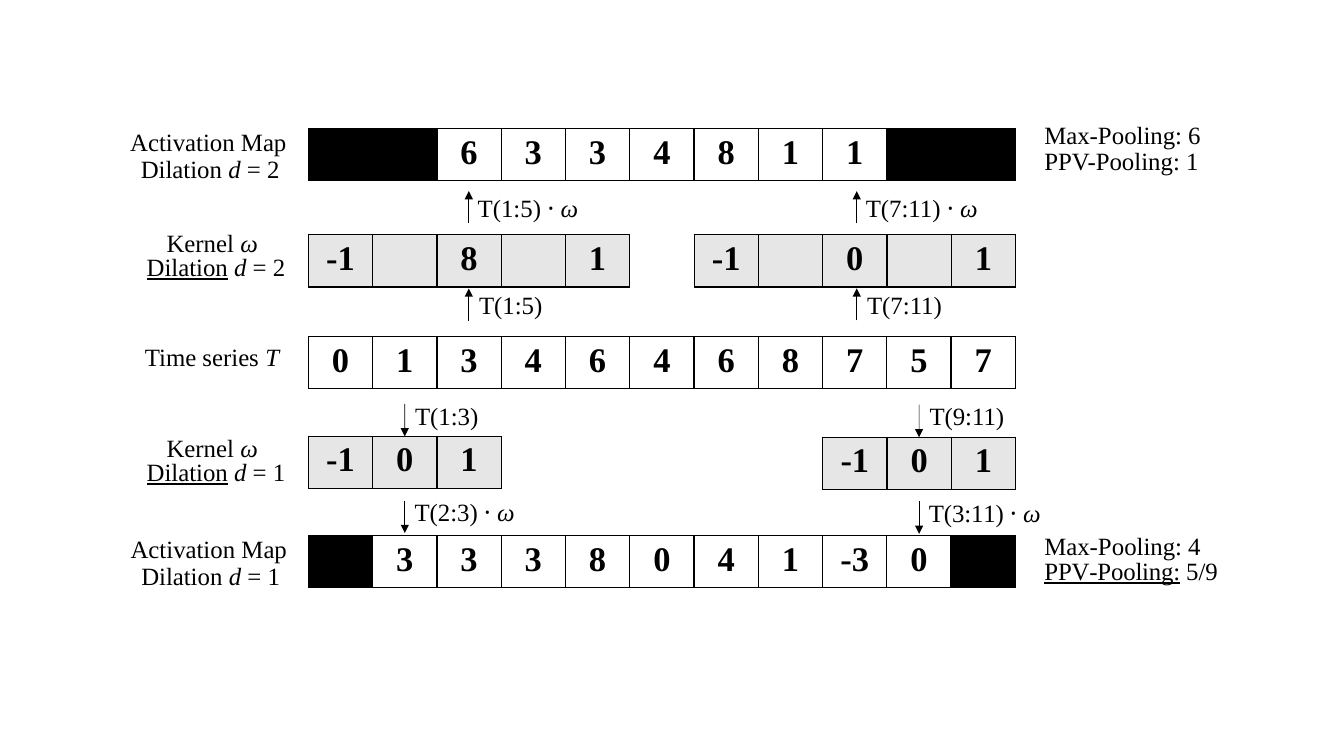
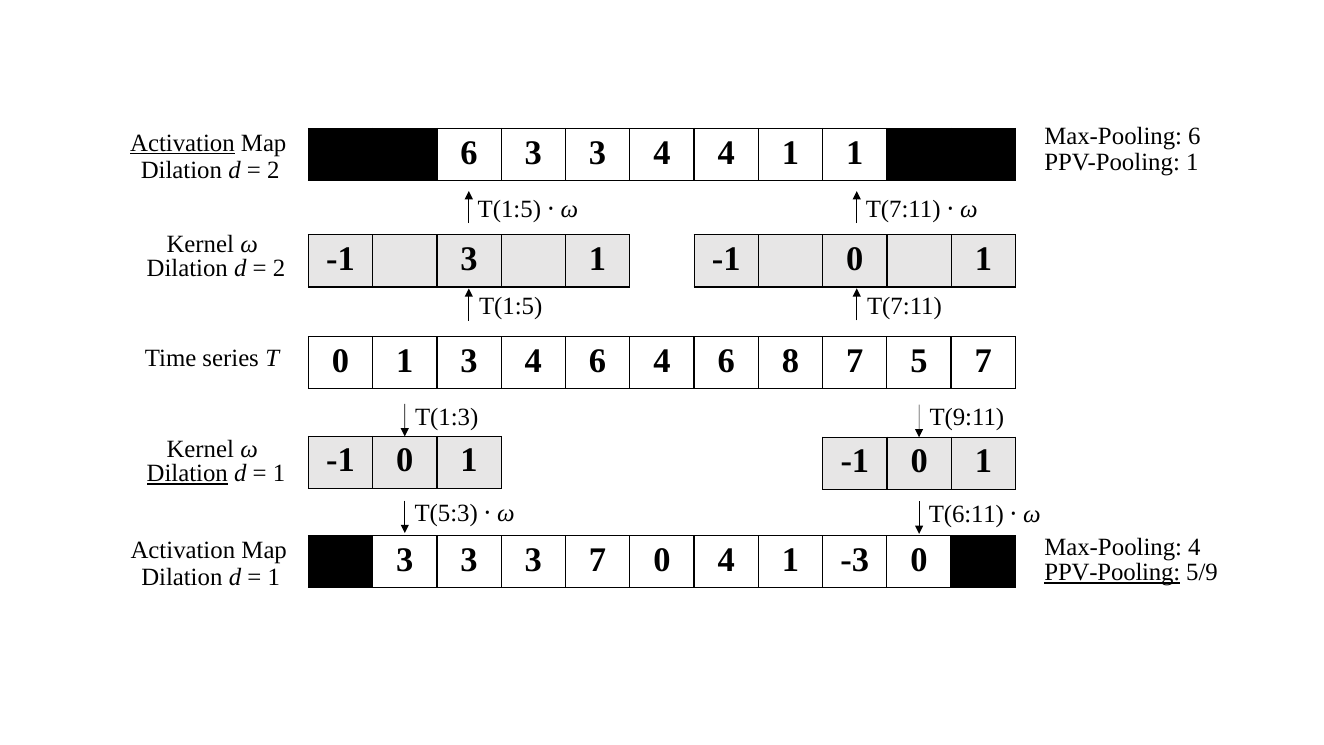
Activation underline: none -> present (182, 143)
4 8: 8 -> 4 (726, 153)
-1 8: 8 -> 3 (469, 259)
Dilation underline: present -> none (187, 268)
T(2:3: T(2:3 -> T(5:3 (446, 513)
T(3:11: T(3:11 -> T(6:11 (966, 514)
3 8: 8 -> 7 (598, 560)
